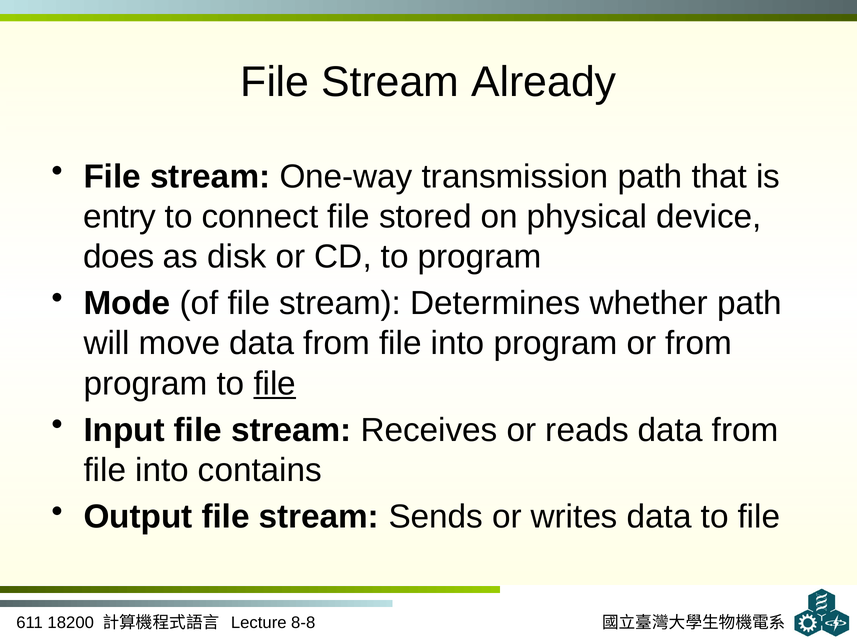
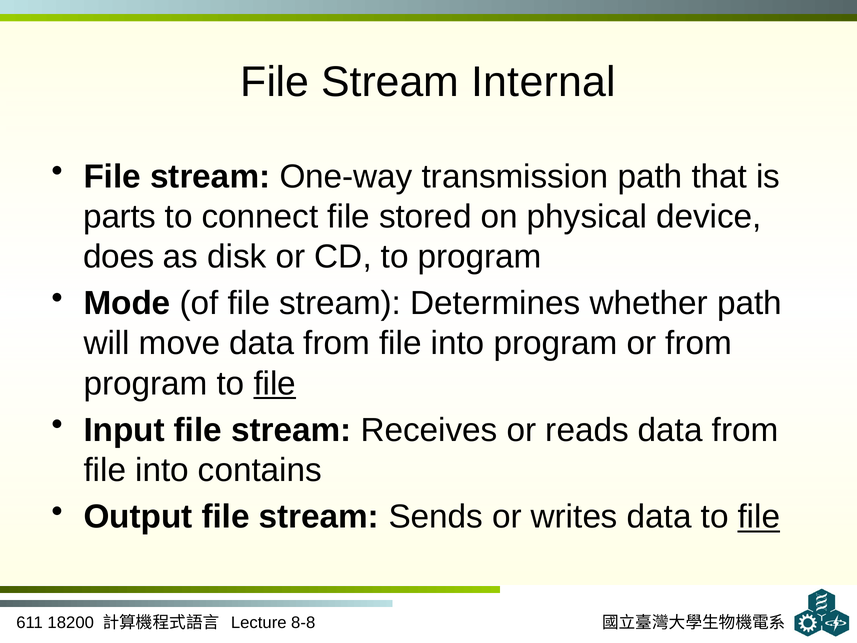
Already: Already -> Internal (544, 82)
entry: entry -> parts (120, 217)
file underline: none -> present (759, 517)
